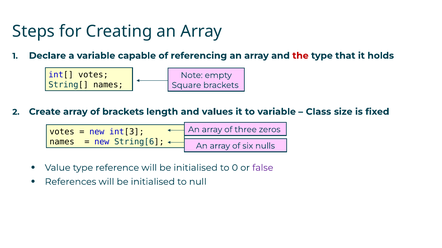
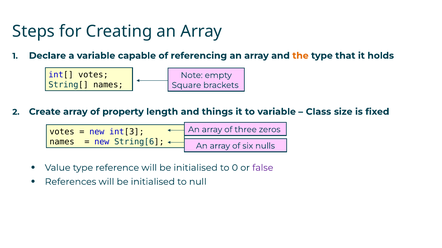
the colour: red -> orange (300, 56)
of brackets: brackets -> property (123, 112)
values: values -> things (217, 112)
